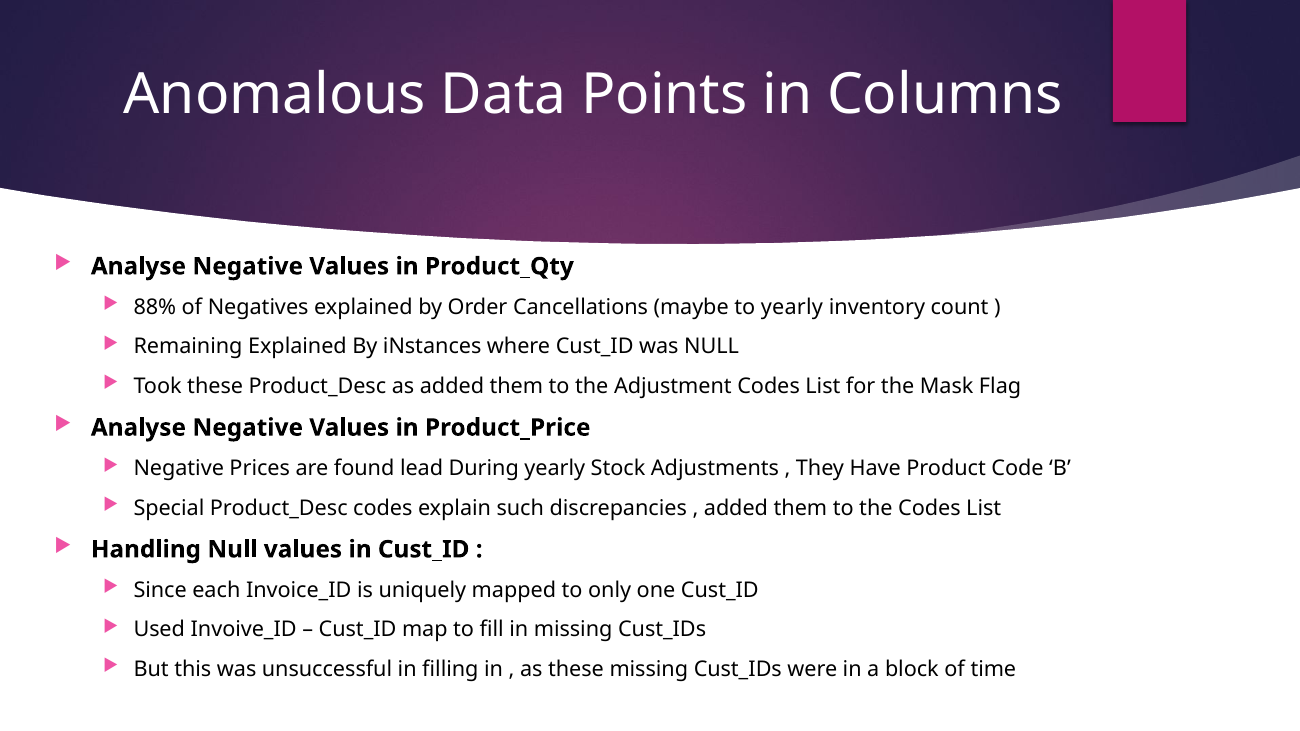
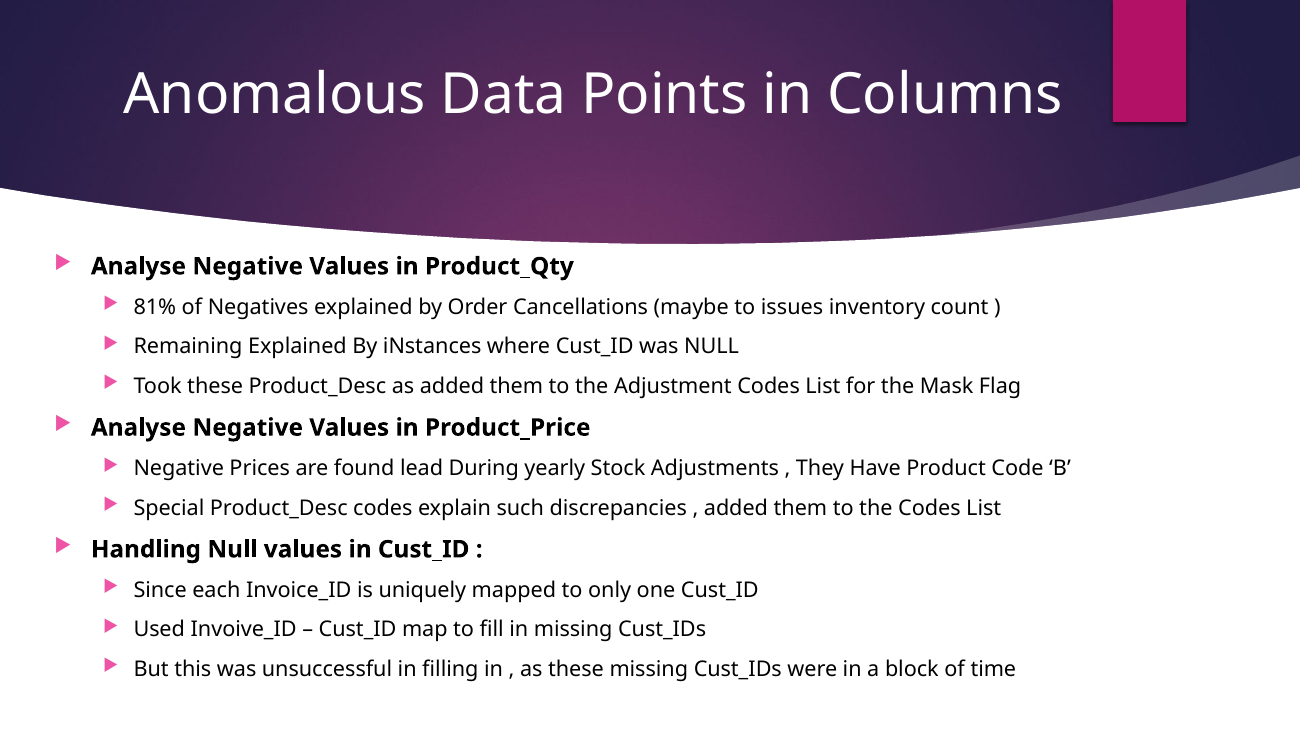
88%: 88% -> 81% (155, 307)
to yearly: yearly -> issues (792, 307)
